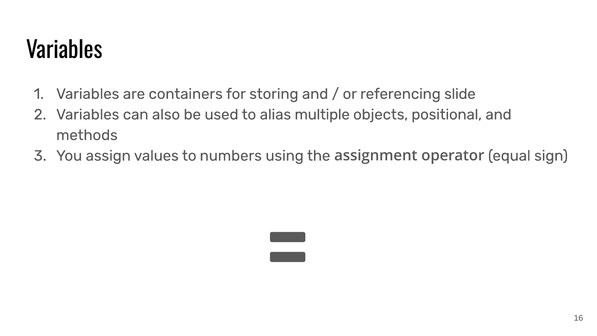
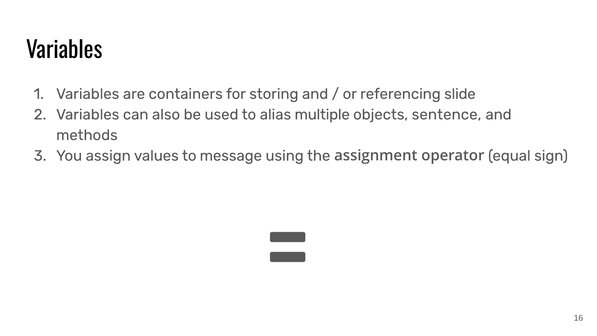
positional: positional -> sentence (447, 114)
numbers: numbers -> message (231, 156)
